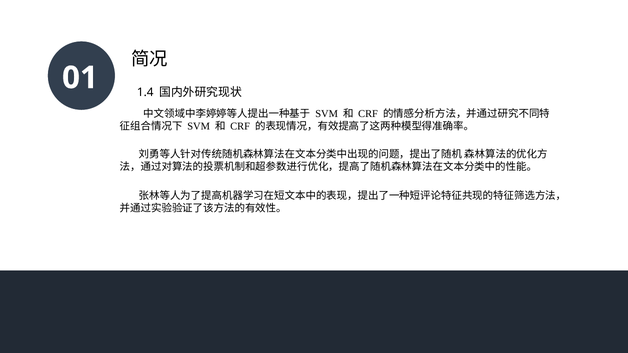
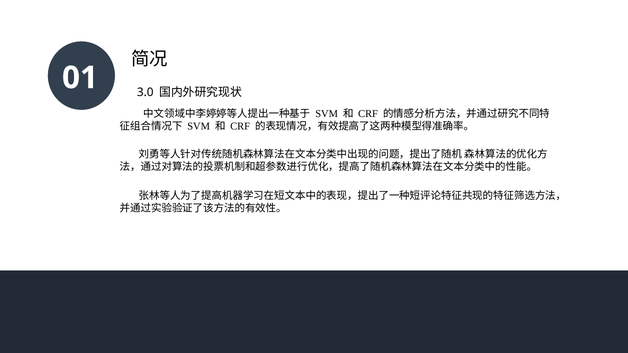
1.4: 1.4 -> 3.0 (145, 92)
